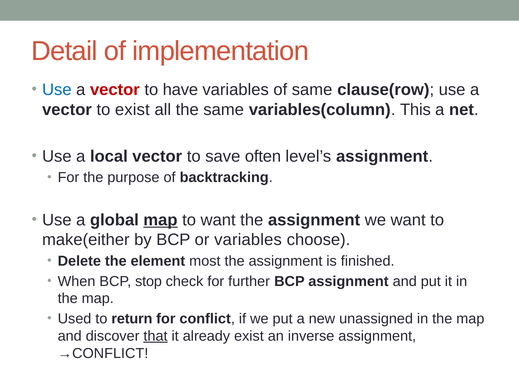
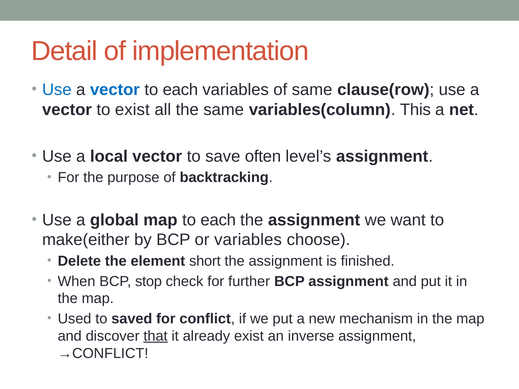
vector colour: red -> blue (115, 90)
have: have -> each (180, 90)
map underline: present -> none (160, 220)
want: want -> each (218, 220)
most: most -> short (205, 261)
return: return -> saved (132, 319)
unassigned: unassigned -> mechanism (376, 319)
